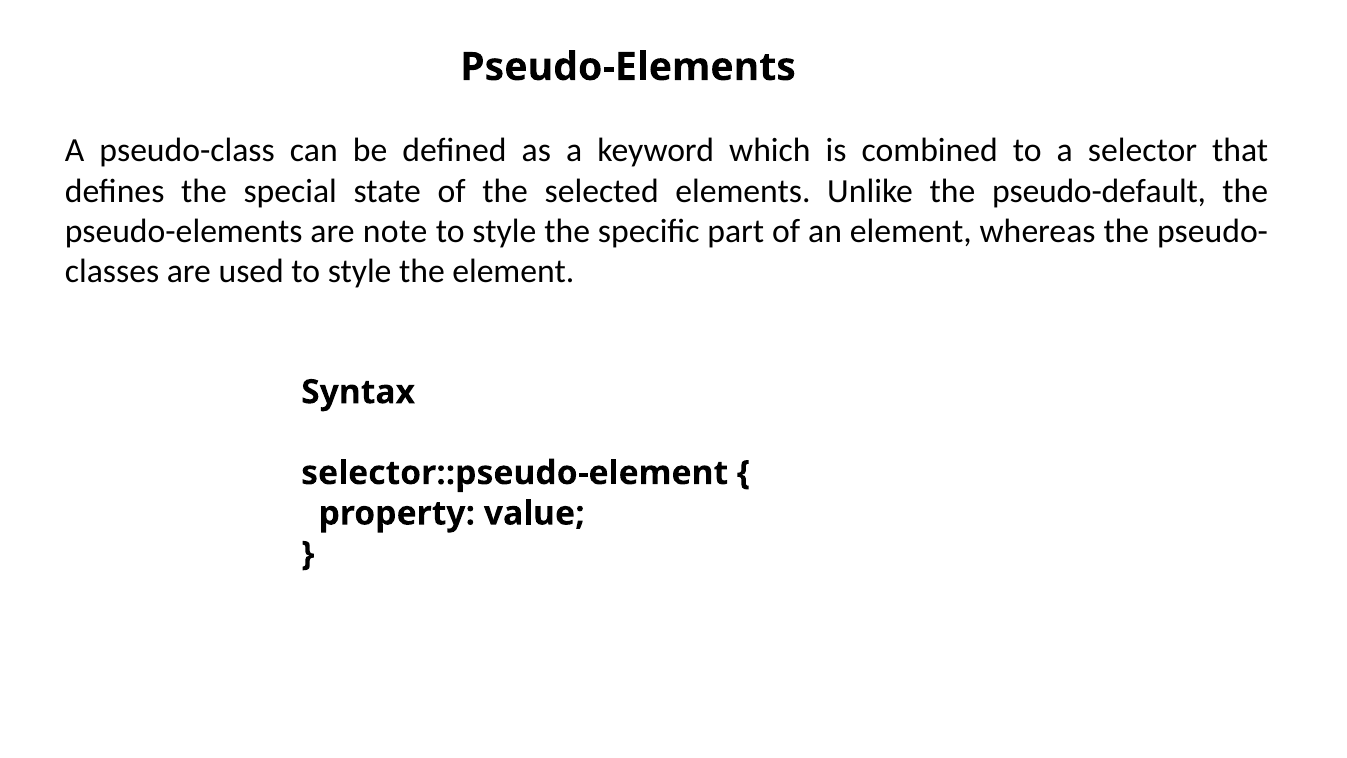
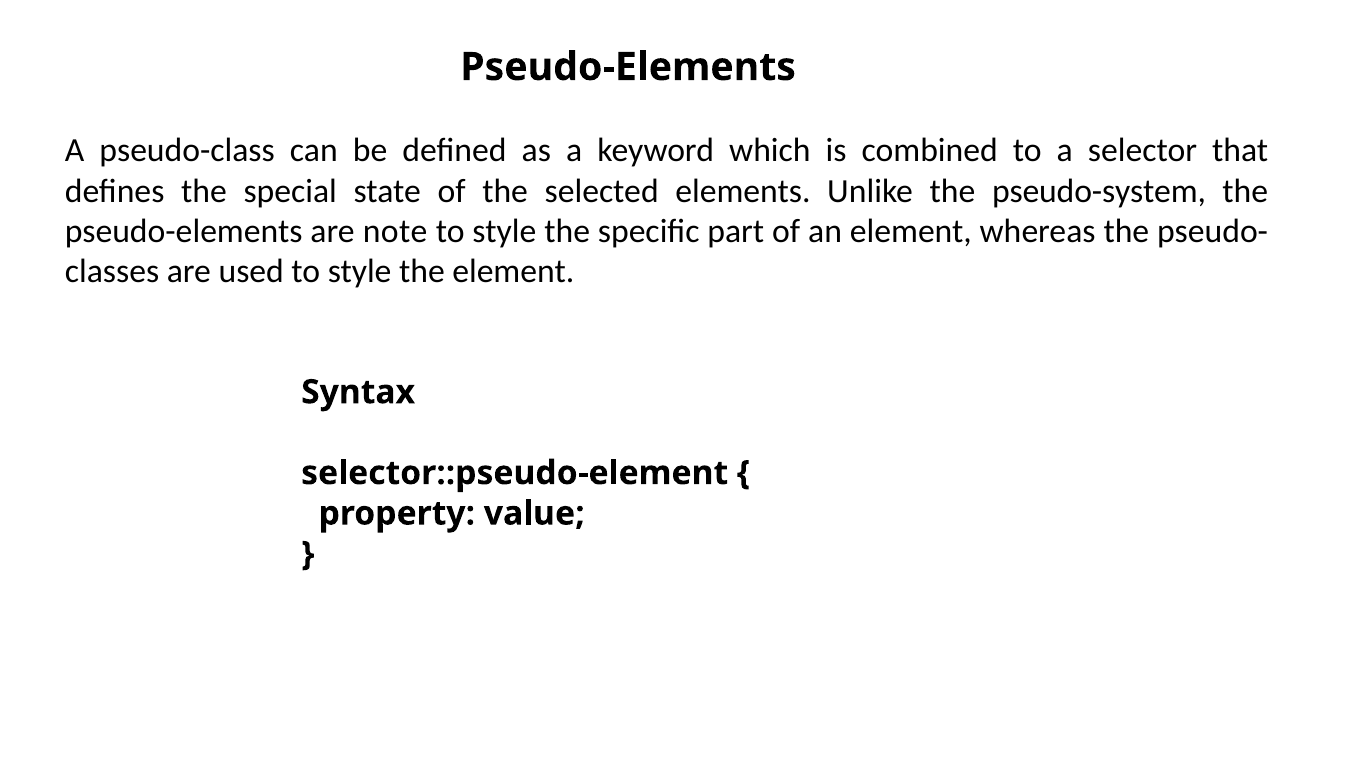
pseudo-default: pseudo-default -> pseudo-system (1099, 191)
